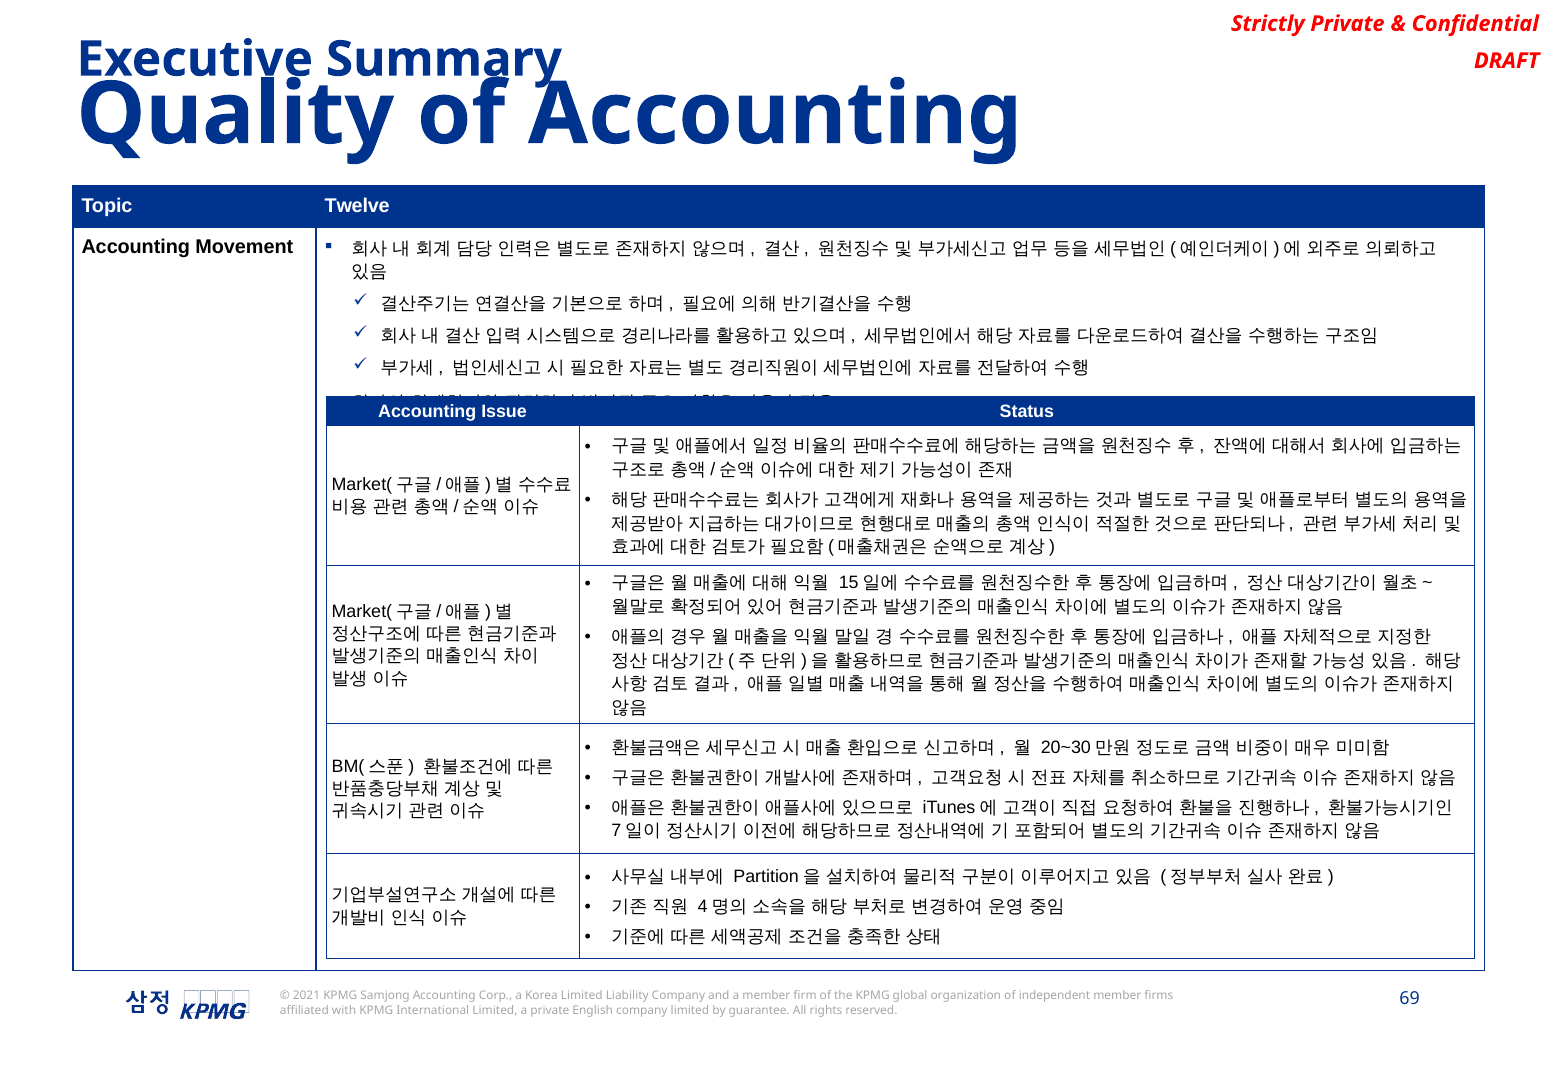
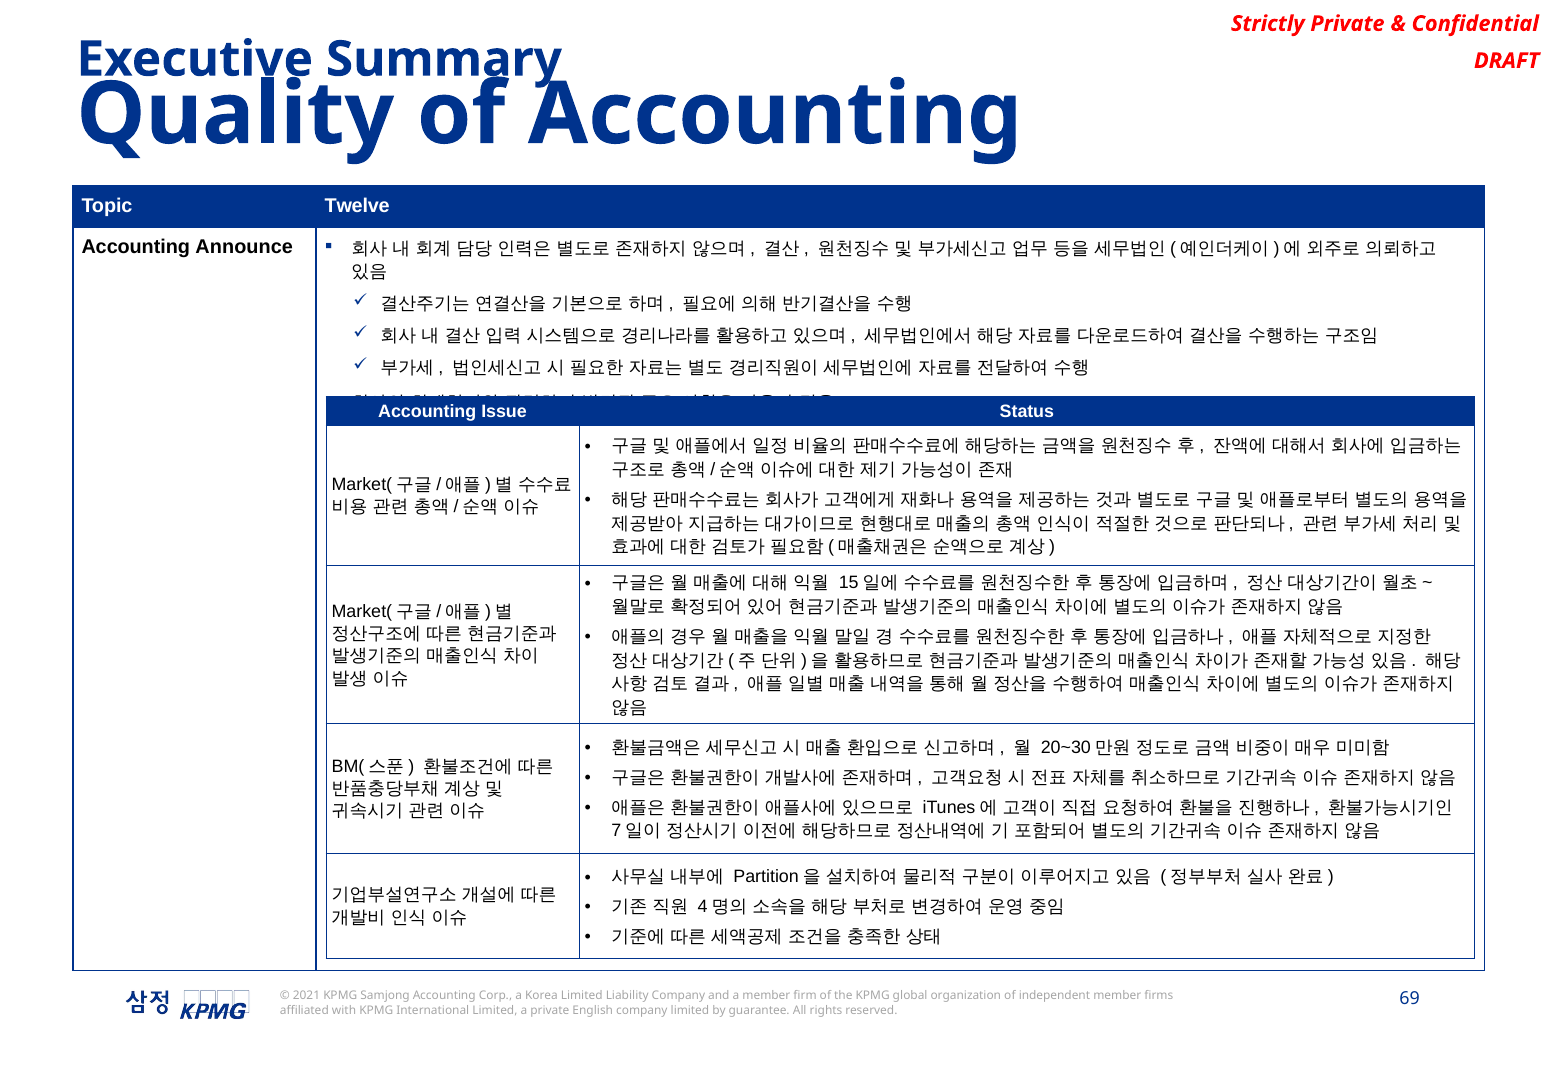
Movement: Movement -> Announce (244, 247)
